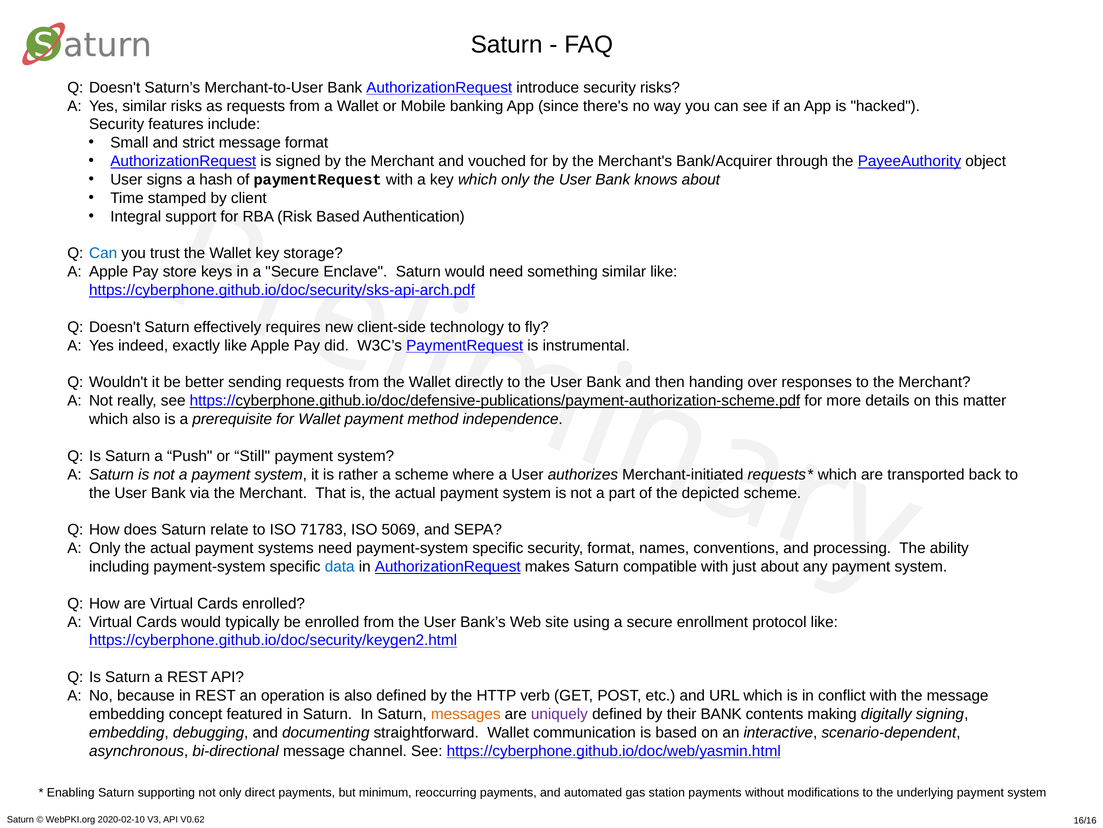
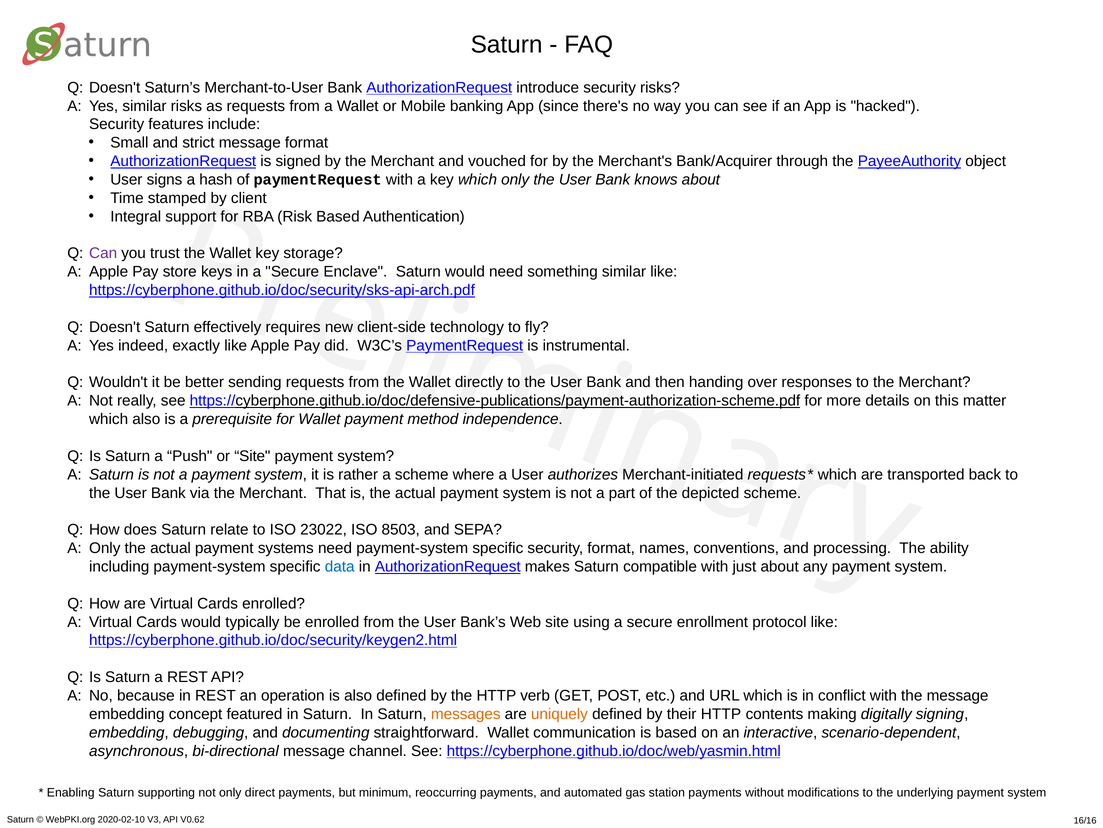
Can colour: blue -> purple (103, 253)
or Still: Still -> Site (252, 456)
71783: 71783 -> 23022 (324, 529)
5069: 5069 -> 8503 (401, 529)
uniquely colour: purple -> orange (559, 713)
their BANK: BANK -> HTTP (721, 713)
